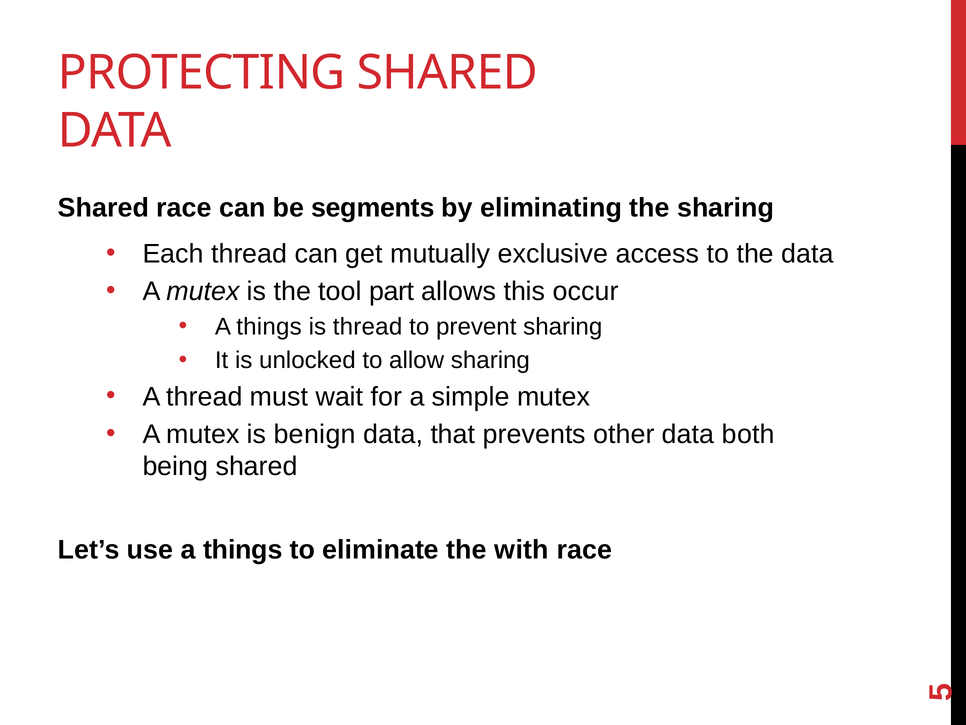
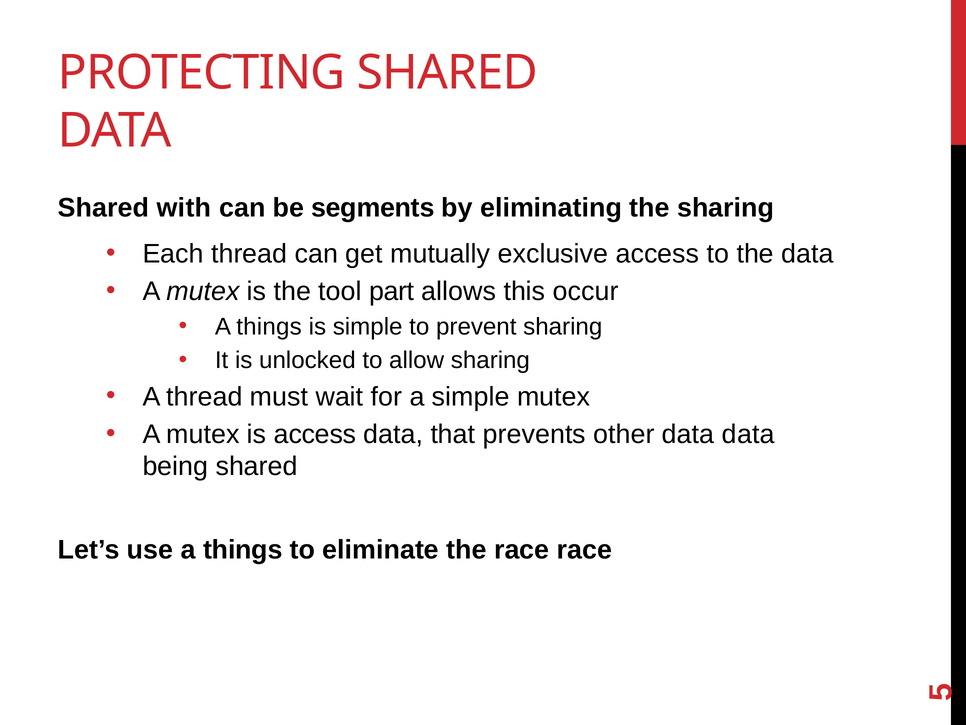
Shared race: race -> with (184, 208)
is thread: thread -> simple (368, 326)
is benign: benign -> access (315, 434)
data both: both -> data (748, 434)
the with: with -> race (522, 549)
